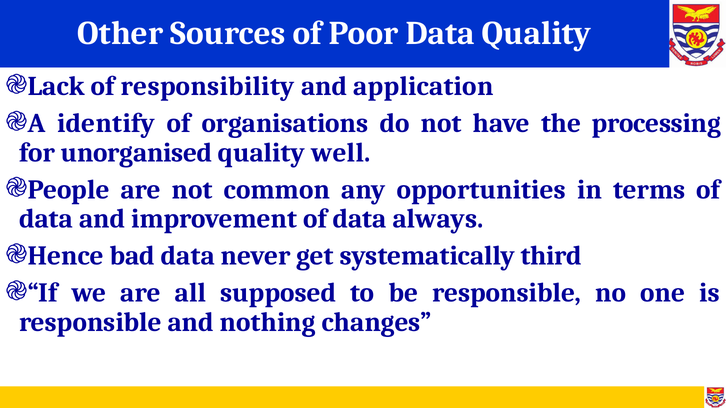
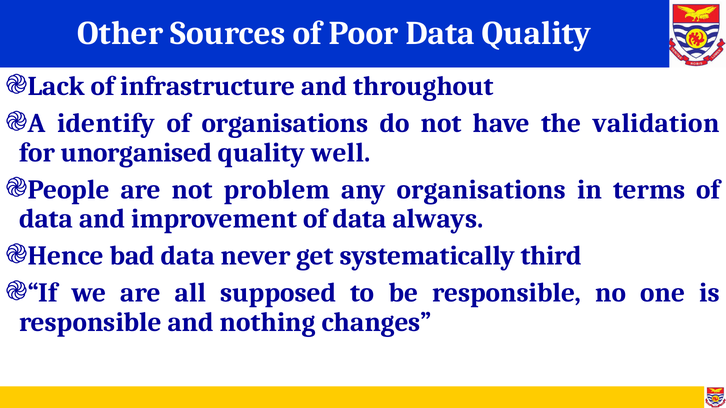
responsibility: responsibility -> infrastructure (208, 86)
application: application -> throughout (424, 86)
processing: processing -> validation (656, 123)
common: common -> problem (277, 190)
any opportunities: opportunities -> organisations (481, 190)
